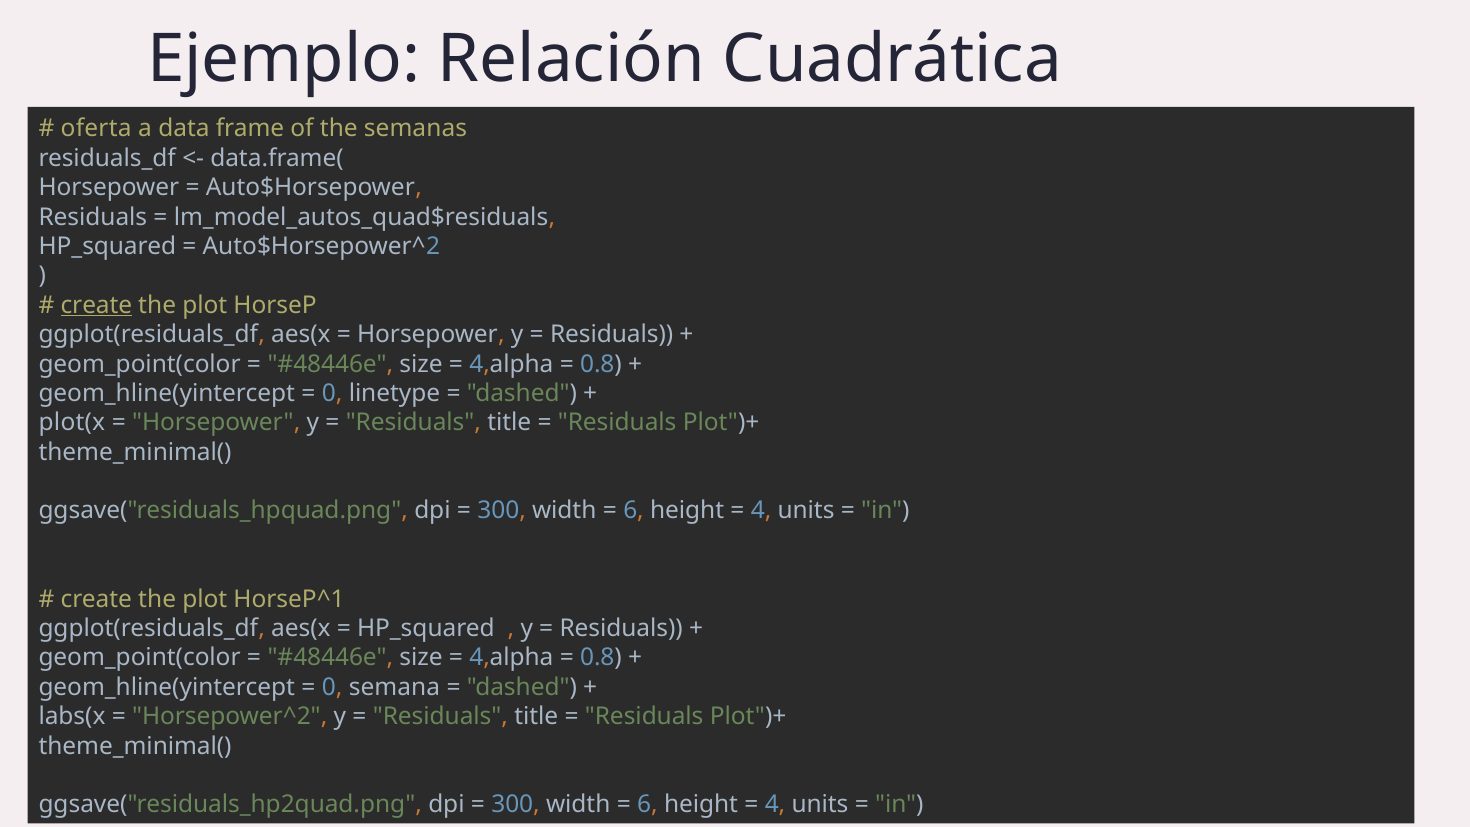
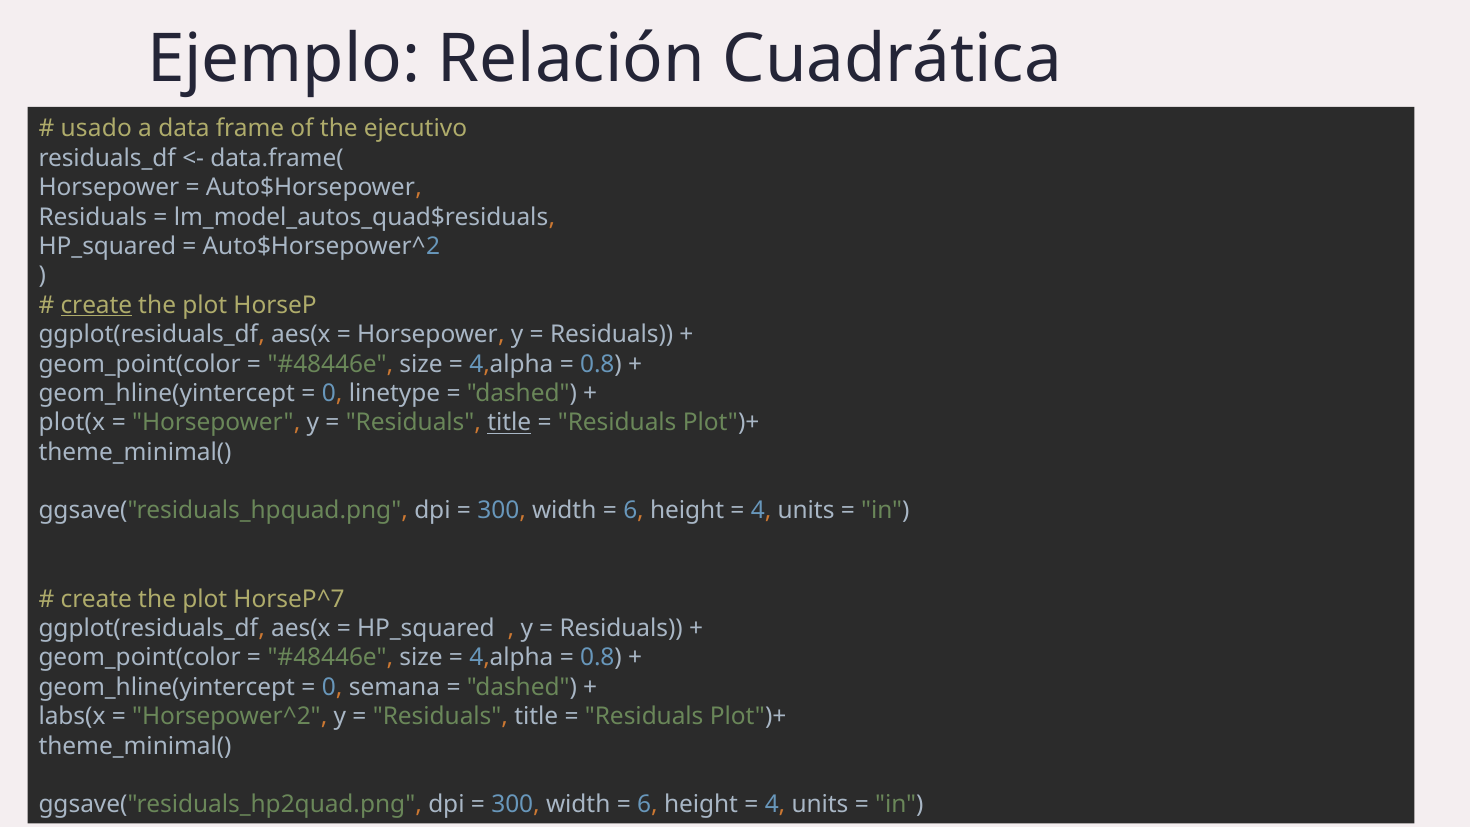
oferta: oferta -> usado (96, 129)
semanas: semanas -> ejecutivo (415, 129)
title underline: none -> present (509, 423)
HorseP^1: HorseP^1 -> HorseP^7 (289, 599)
